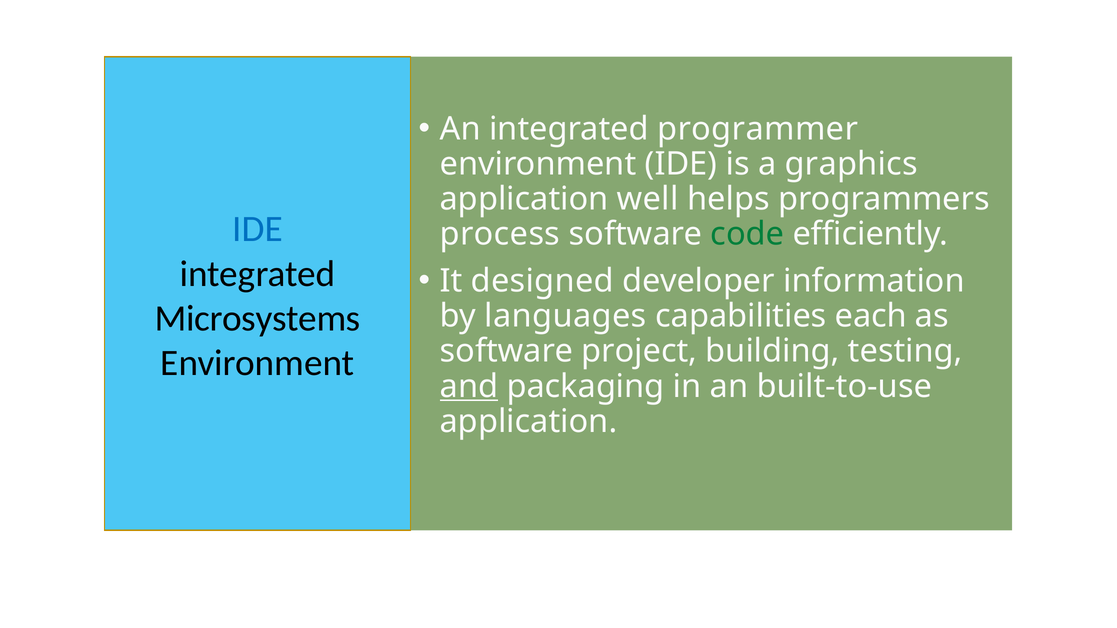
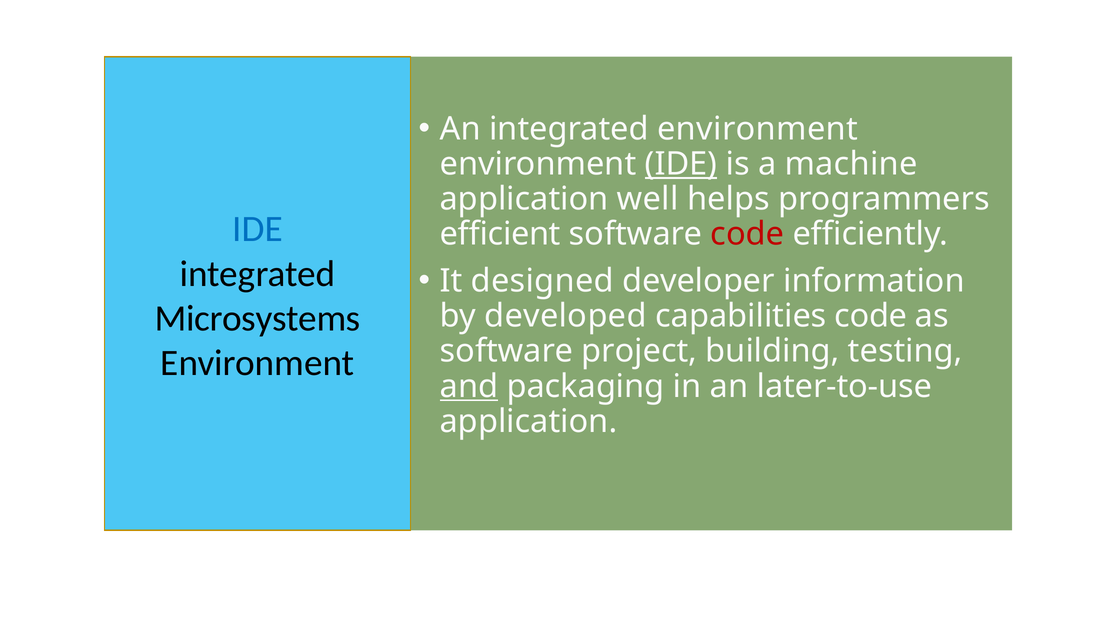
integrated programmer: programmer -> environment (758, 129)
IDE underline: none -> present (681, 164)
graphics: graphics -> machine (851, 164)
process: process -> efficient (500, 234)
code colour: green -> red (747, 234)
languages: languages -> developed (565, 316)
capabilities each: each -> code (871, 316)
built-to-use: built-to-use -> later-to-use (844, 386)
